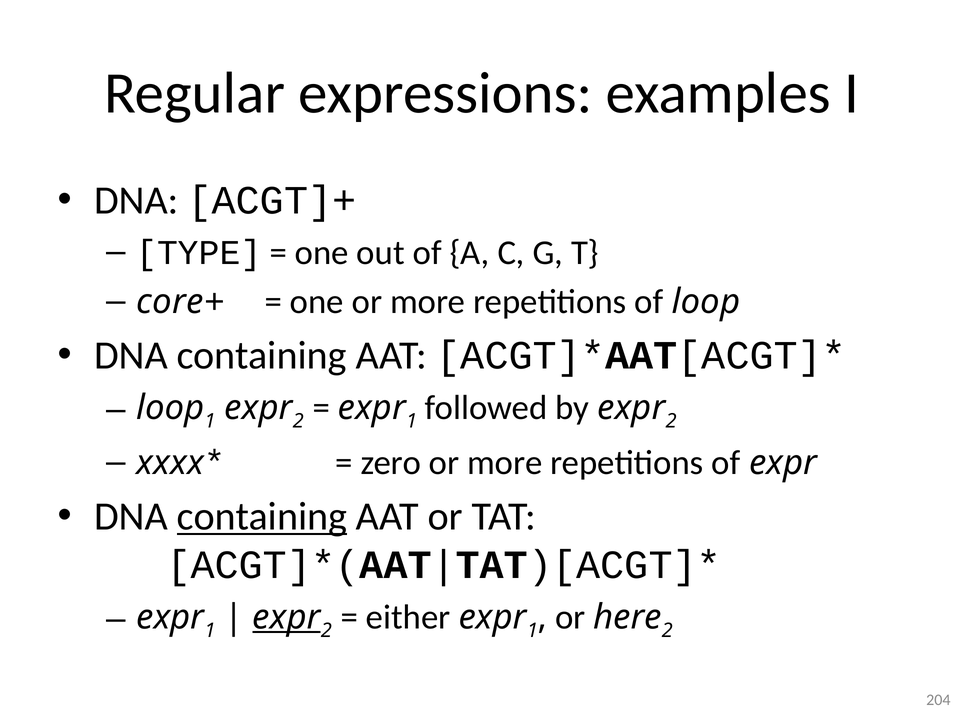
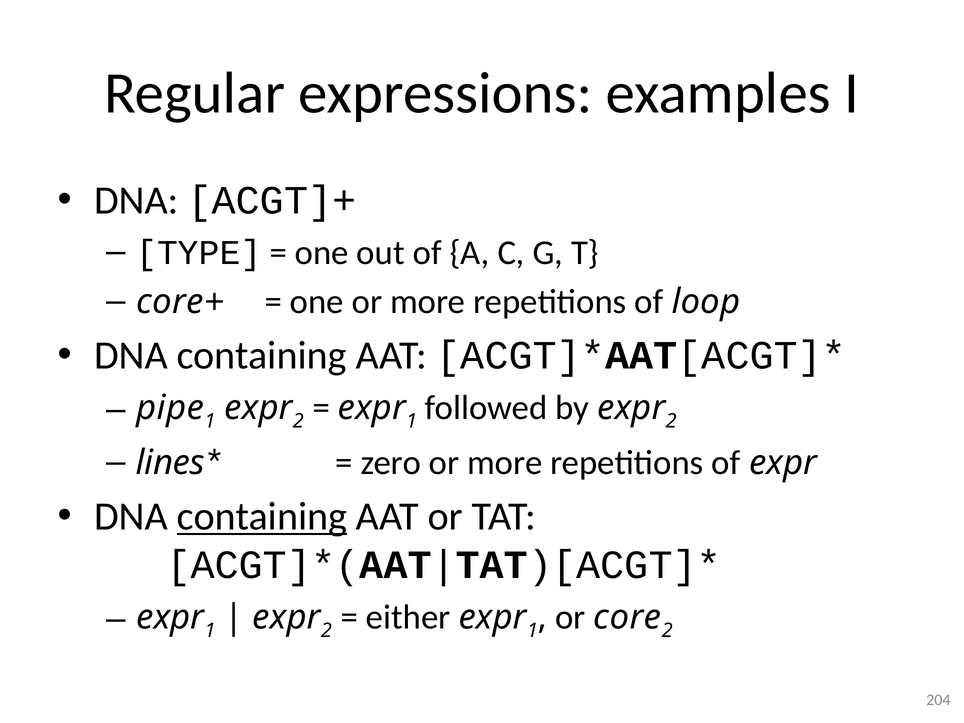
loop: loop -> pipe (170, 408)
xxxx: xxxx -> lines (170, 463)
expr underline: present -> none (287, 617)
or here: here -> core (627, 617)
